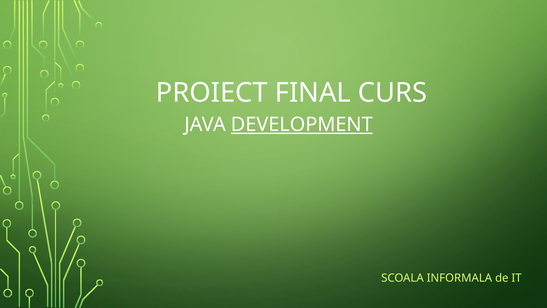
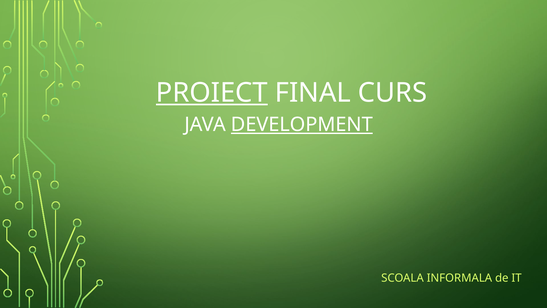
PROIECT underline: none -> present (212, 93)
